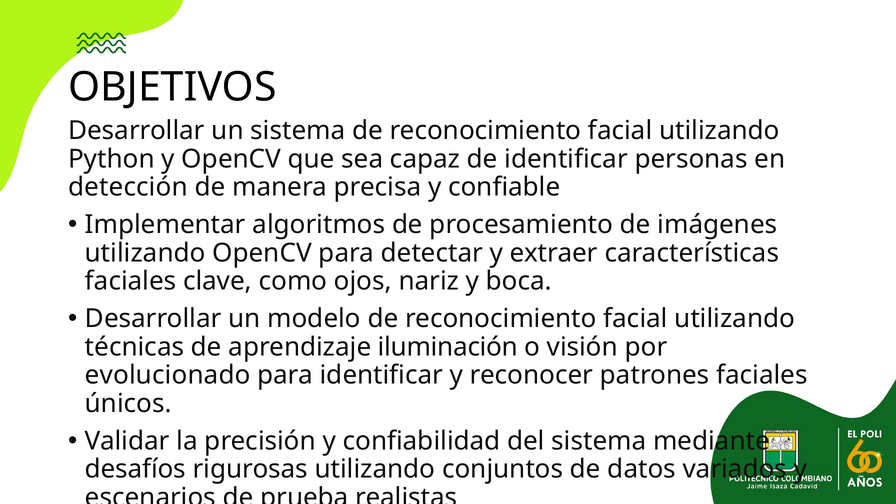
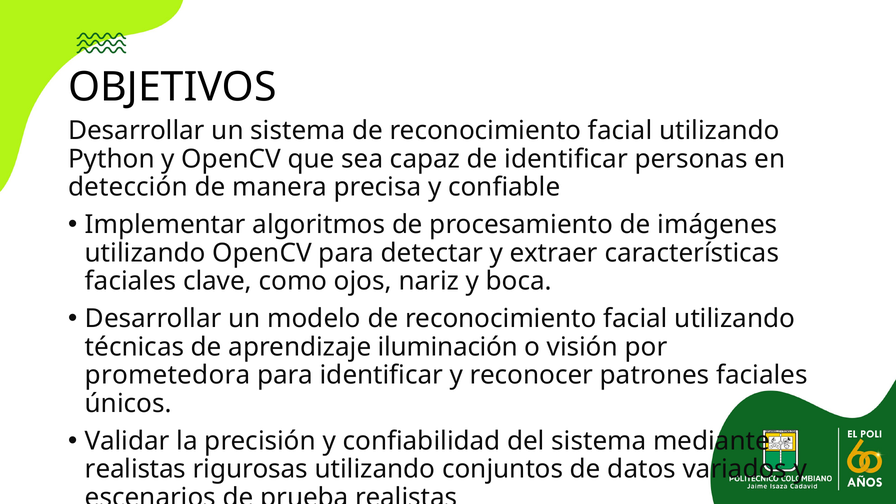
evolucionado: evolucionado -> prometedora (168, 375)
desafíos: desafíos -> realistas (135, 469)
